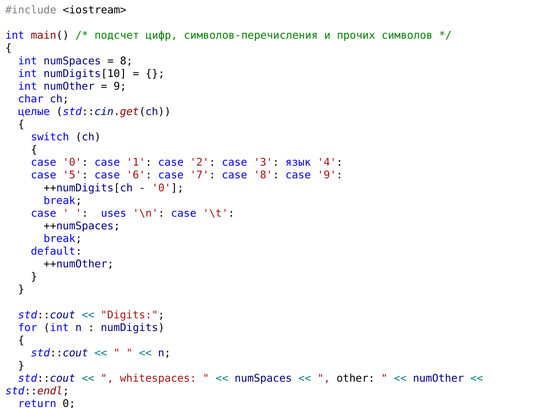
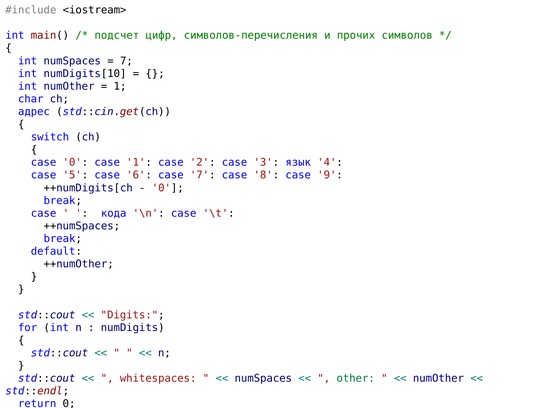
8: 8 -> 7 (126, 61)
9: 9 -> 1 (120, 86)
целые: целые -> адрес (34, 112)
uses: uses -> кода (114, 213)
other colour: black -> green (356, 378)
